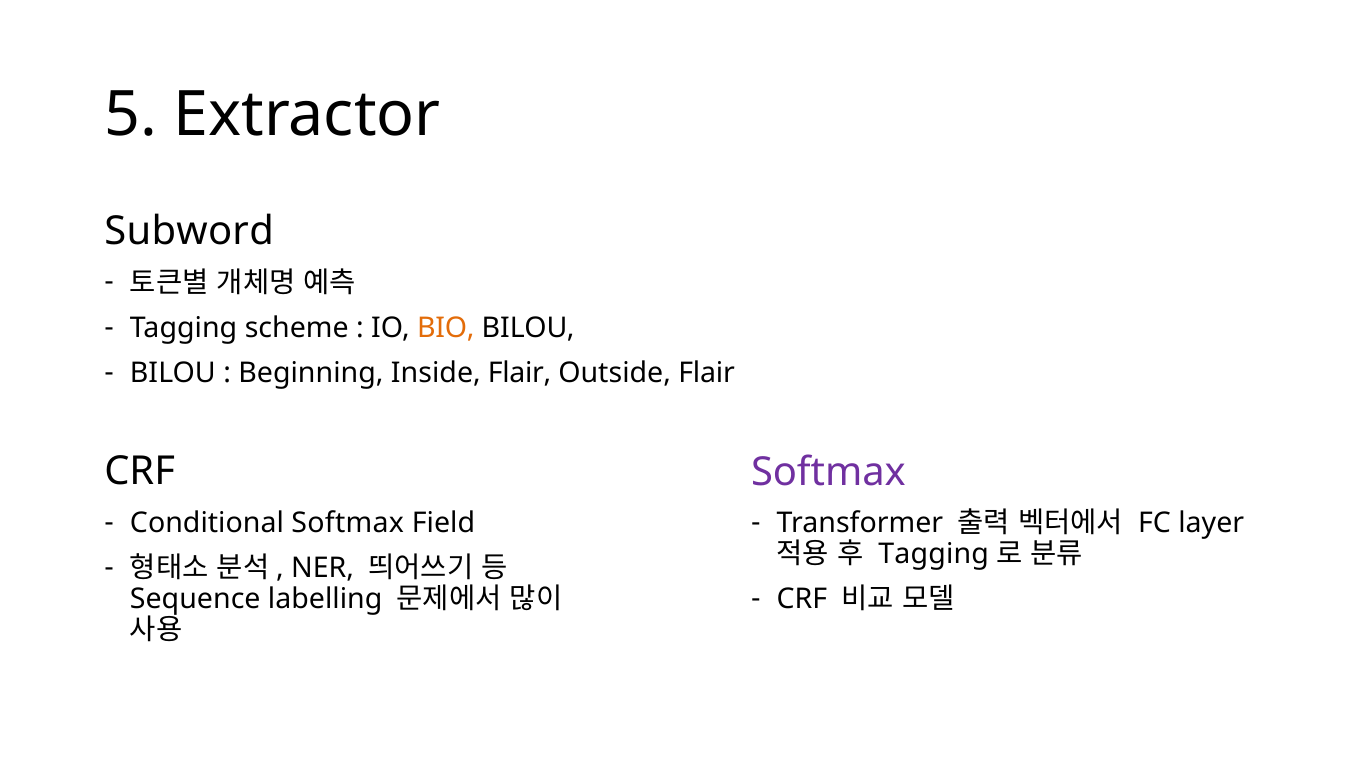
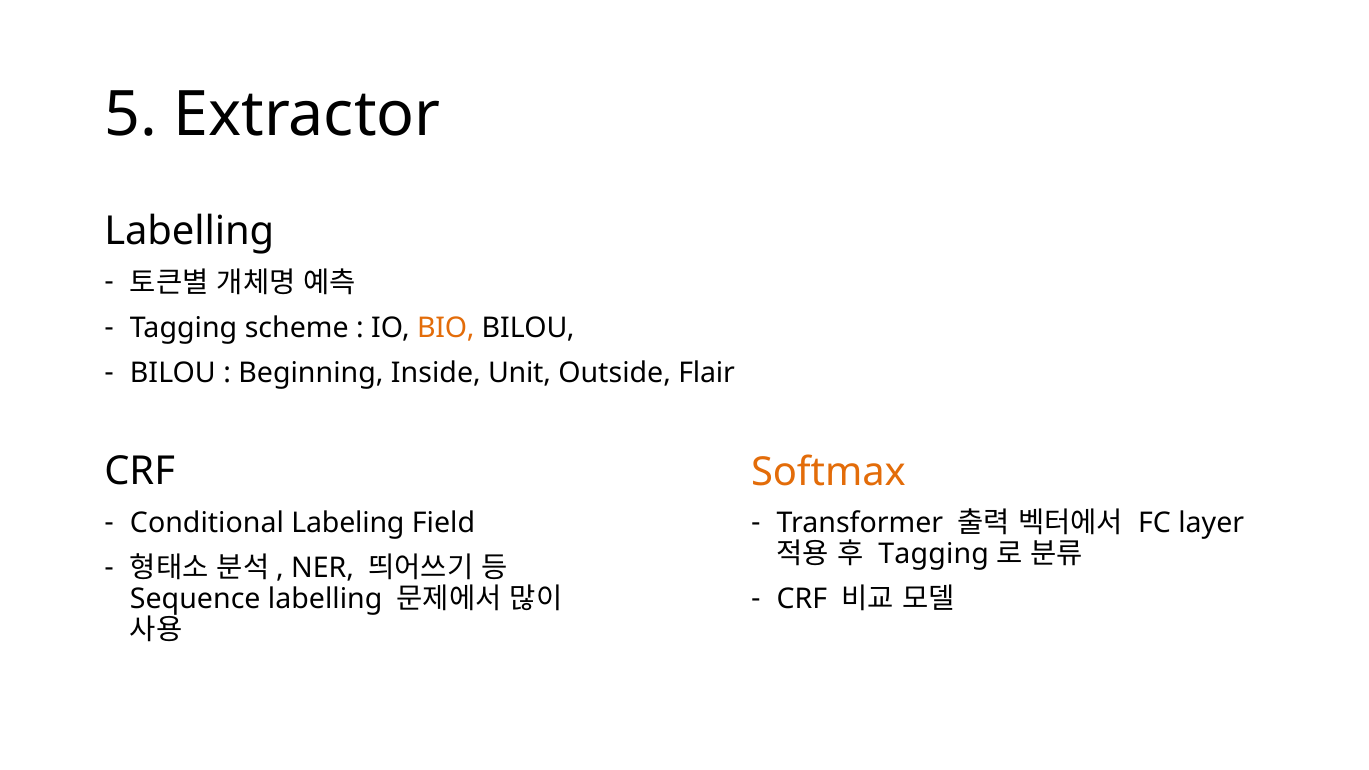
Subword: Subword -> Labelling (189, 231)
Inside Flair: Flair -> Unit (520, 373)
Softmax colour: purple -> orange (828, 472)
Conditional Softmax: Softmax -> Labeling (348, 523)
